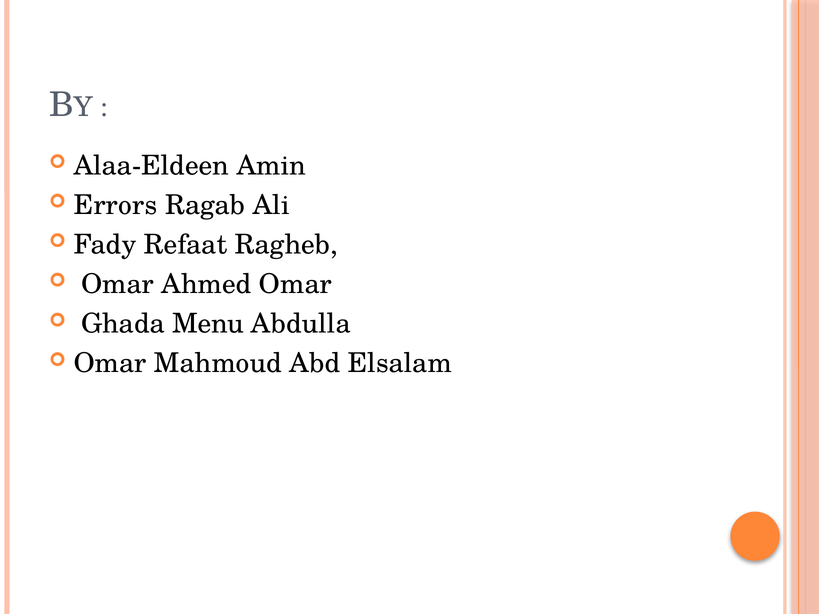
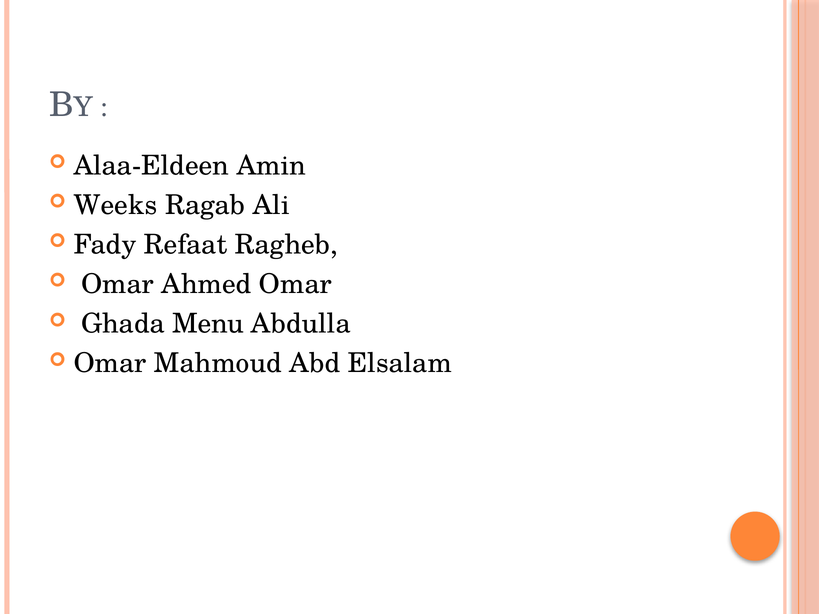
Errors: Errors -> Weeks (115, 205)
